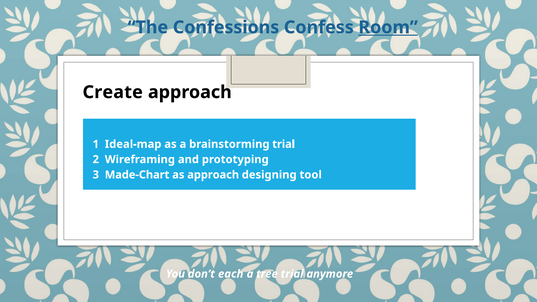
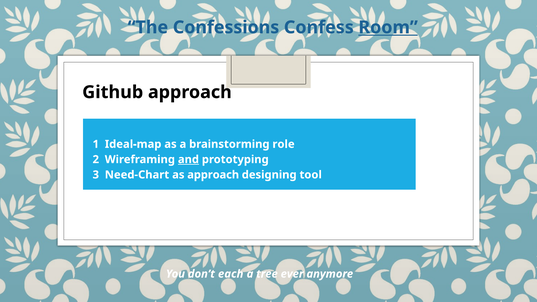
Create: Create -> Github (113, 92)
brainstorming trial: trial -> role (284, 144)
and underline: none -> present (188, 159)
Made-Chart: Made-Chart -> Need-Chart (137, 175)
tree trial: trial -> ever (292, 274)
